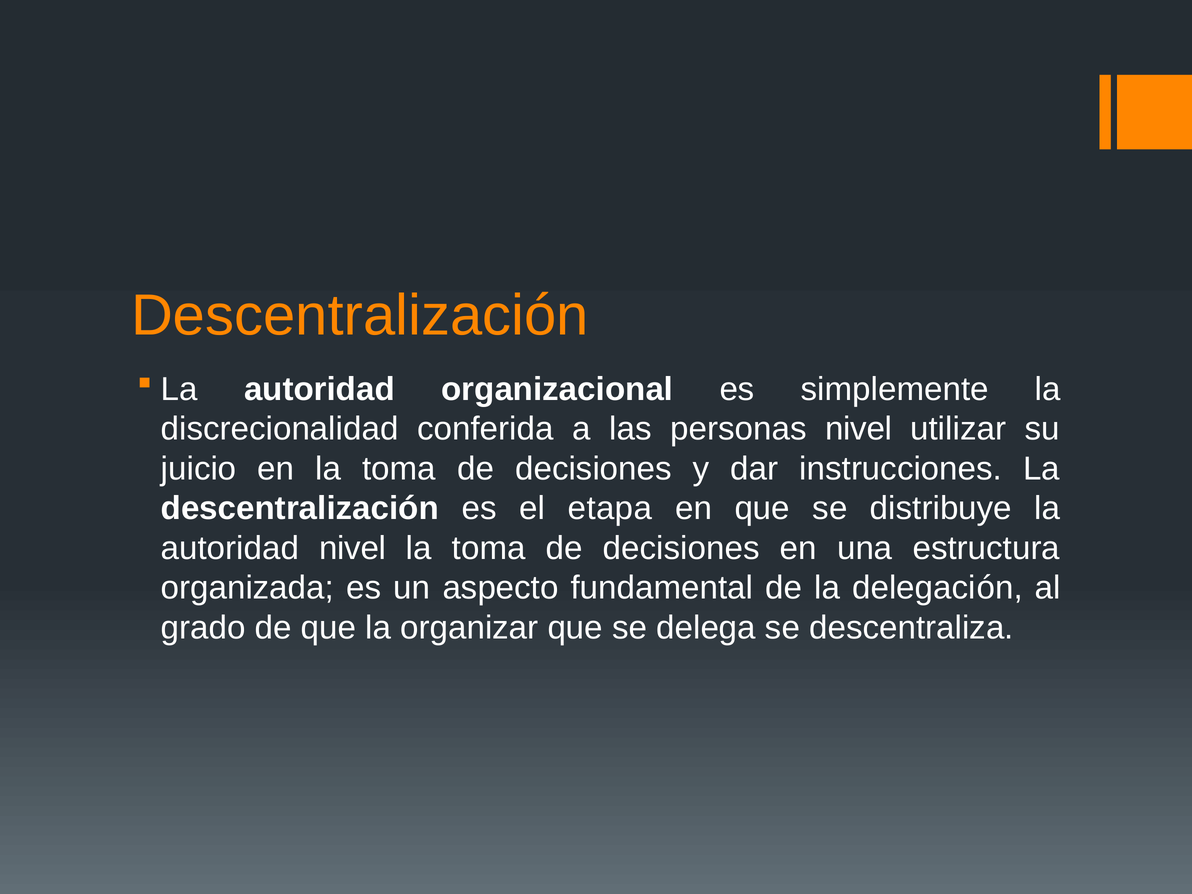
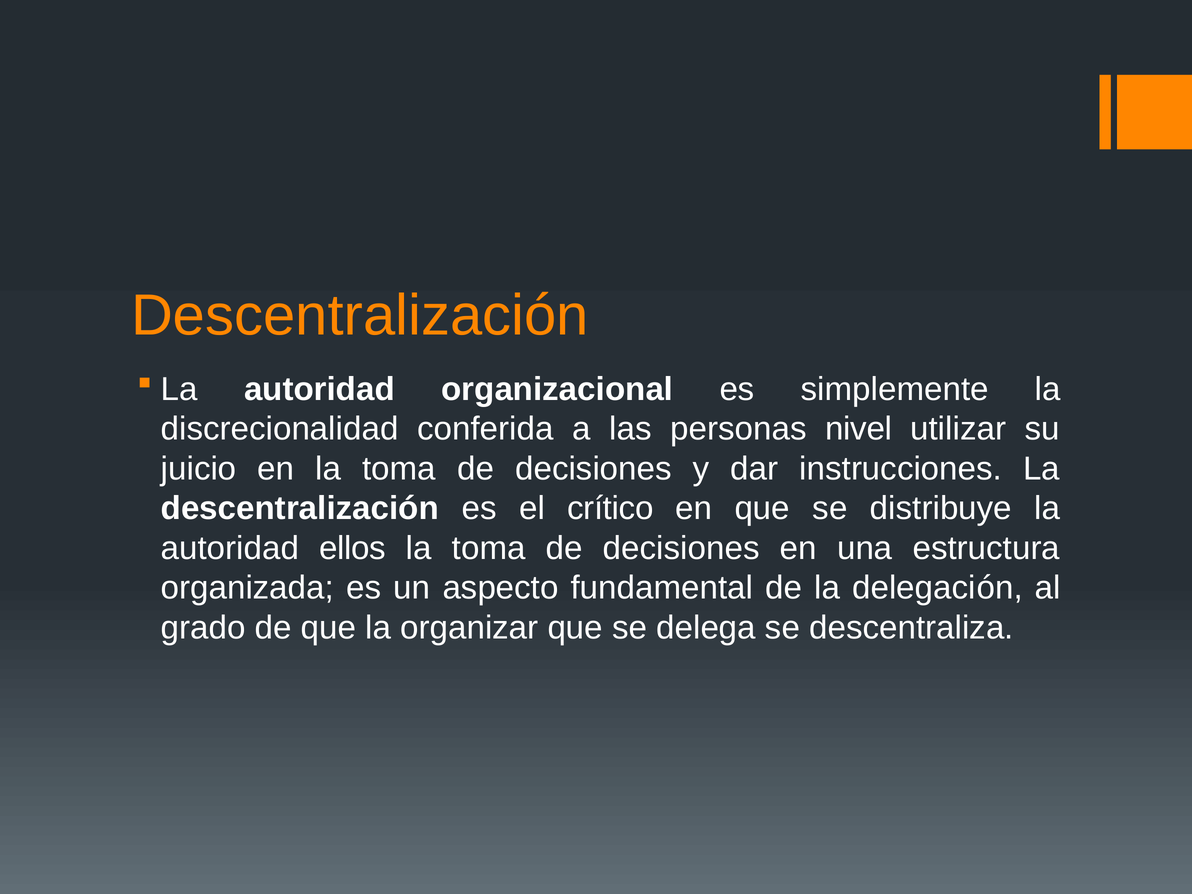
etapa: etapa -> crítico (610, 508)
autoridad nivel: nivel -> ellos (353, 548)
